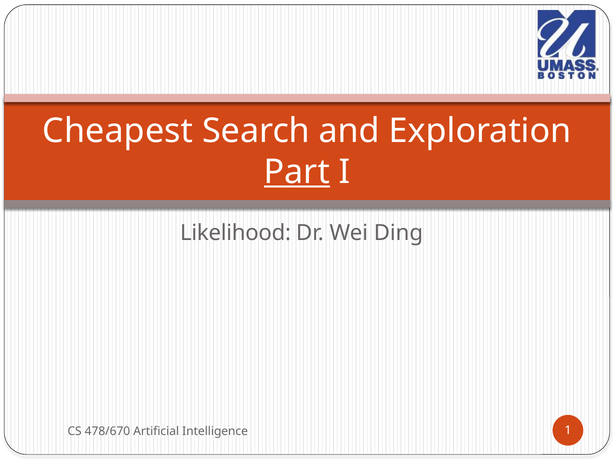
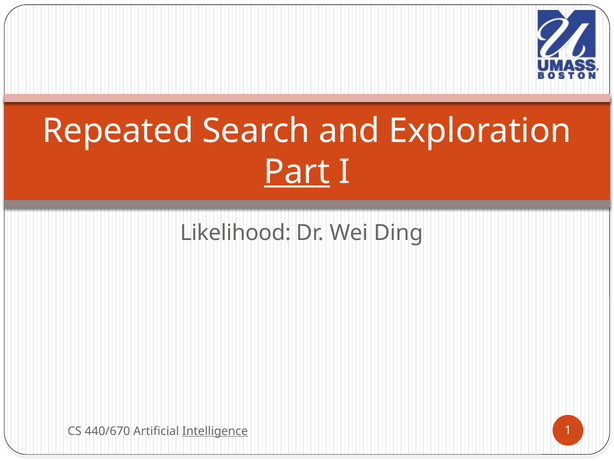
Cheapest: Cheapest -> Repeated (118, 131)
478/670: 478/670 -> 440/670 (107, 431)
Intelligence underline: none -> present (215, 431)
